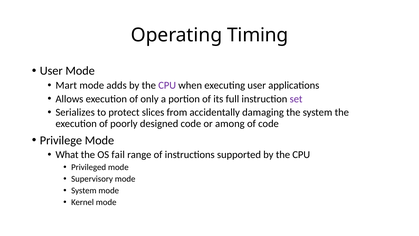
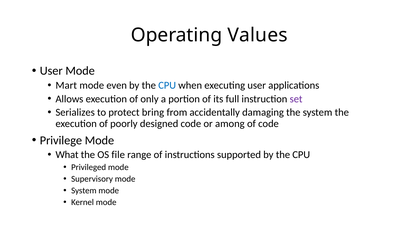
Timing: Timing -> Values (258, 35)
adds: adds -> even (117, 85)
CPU colour: purple -> blue (167, 85)
slices: slices -> bring (153, 112)
fail: fail -> file (118, 155)
